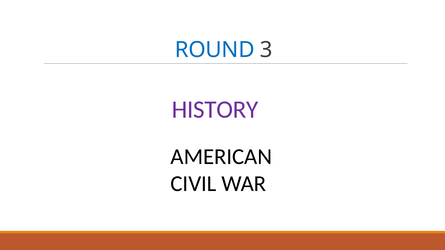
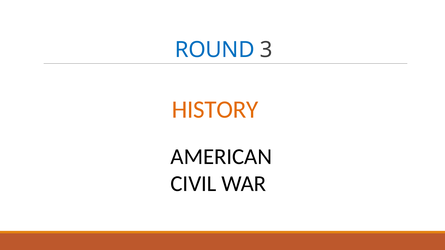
HISTORY colour: purple -> orange (215, 110)
